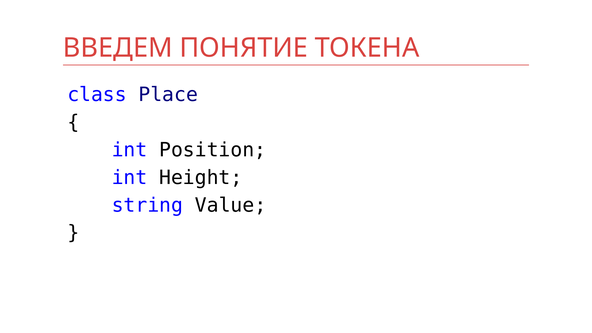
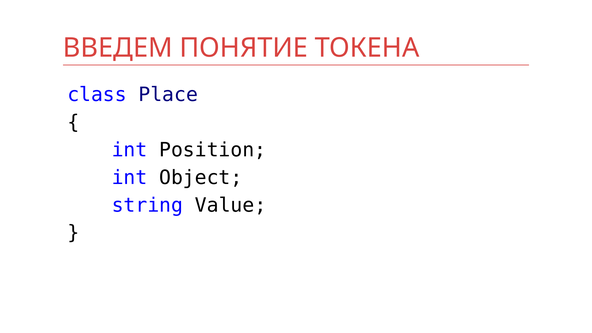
Height: Height -> Object (201, 178)
